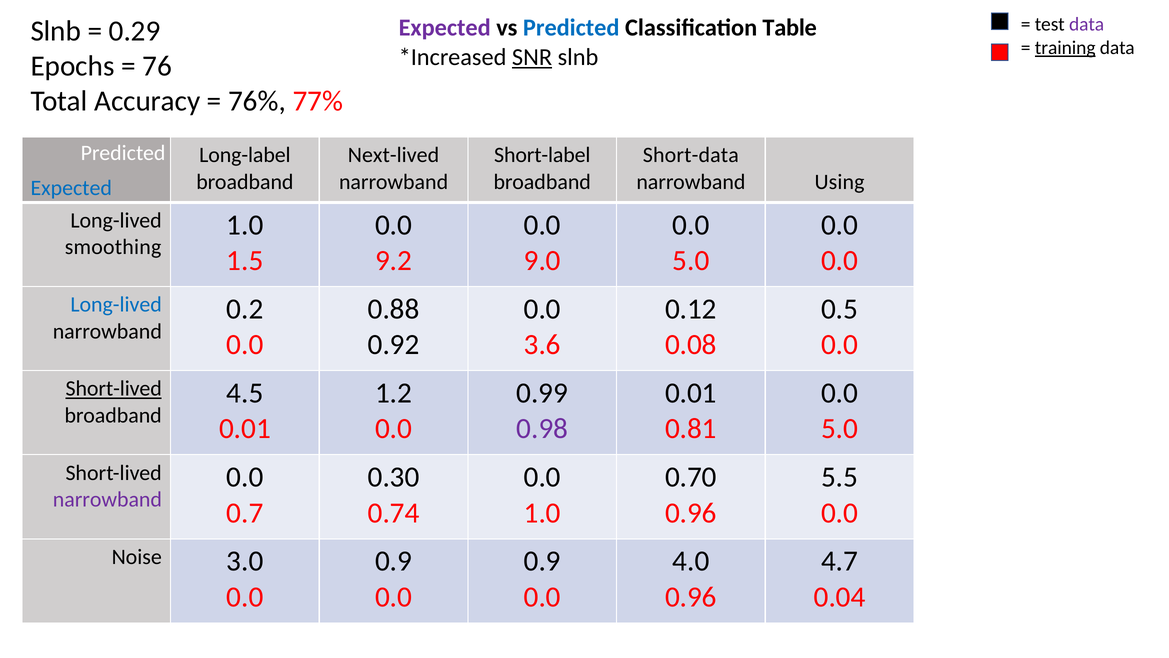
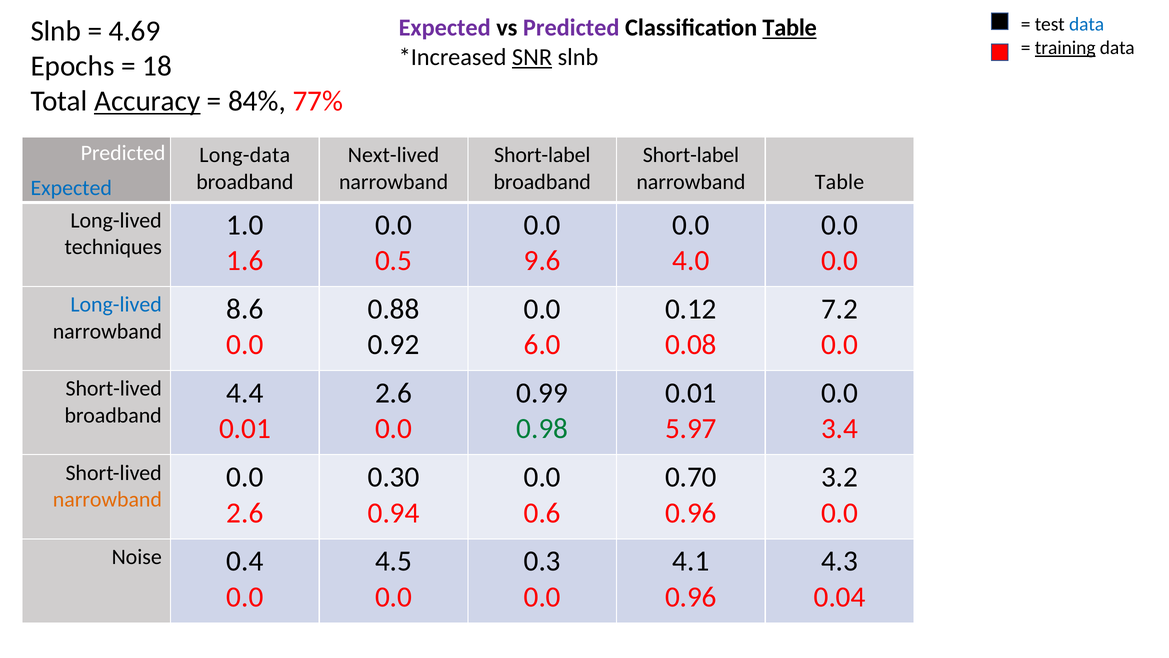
data colour: purple -> blue (1087, 25)
Predicted colour: blue -> purple (571, 28)
Table underline: none -> present (790, 28)
0.29: 0.29 -> 4.69 (135, 31)
76: 76 -> 18 (157, 66)
Accuracy underline: none -> present (147, 101)
76%: 76% -> 84% (257, 101)
Long-label: Long-label -> Long-data (245, 155)
Short-data: Short-data -> Short-label (691, 155)
narrowband Using: Using -> Table (840, 182)
smoothing: smoothing -> techniques (113, 247)
1.5: 1.5 -> 1.6 (245, 260)
9.2: 9.2 -> 0.5 (394, 260)
9.0: 9.0 -> 9.6 (542, 260)
5.0: 5.0 -> 4.0 (691, 260)
0.2: 0.2 -> 8.6 (245, 309)
0.5: 0.5 -> 7.2 (840, 309)
3.6: 3.6 -> 6.0 (542, 344)
Short-lived underline: present -> none (114, 388)
4.5: 4.5 -> 4.4 (245, 393)
1.2: 1.2 -> 2.6 (394, 393)
0.98 colour: purple -> green (542, 429)
0.81: 0.81 -> 5.97 (691, 429)
5.0: 5.0 -> 3.4 (840, 429)
5.5: 5.5 -> 3.2 (840, 477)
narrowband colour: purple -> orange (107, 499)
0.7: 0.7 -> 2.6 (245, 513)
0.74: 0.74 -> 0.94 (394, 513)
1.0: 1.0 -> 0.6 (542, 513)
3.0: 3.0 -> 0.4 (245, 561)
0.9: 0.9 -> 4.5 (394, 561)
0.9: 0.9 -> 0.3 (542, 561)
4.0: 4.0 -> 4.1 (691, 561)
4.7: 4.7 -> 4.3 (840, 561)
